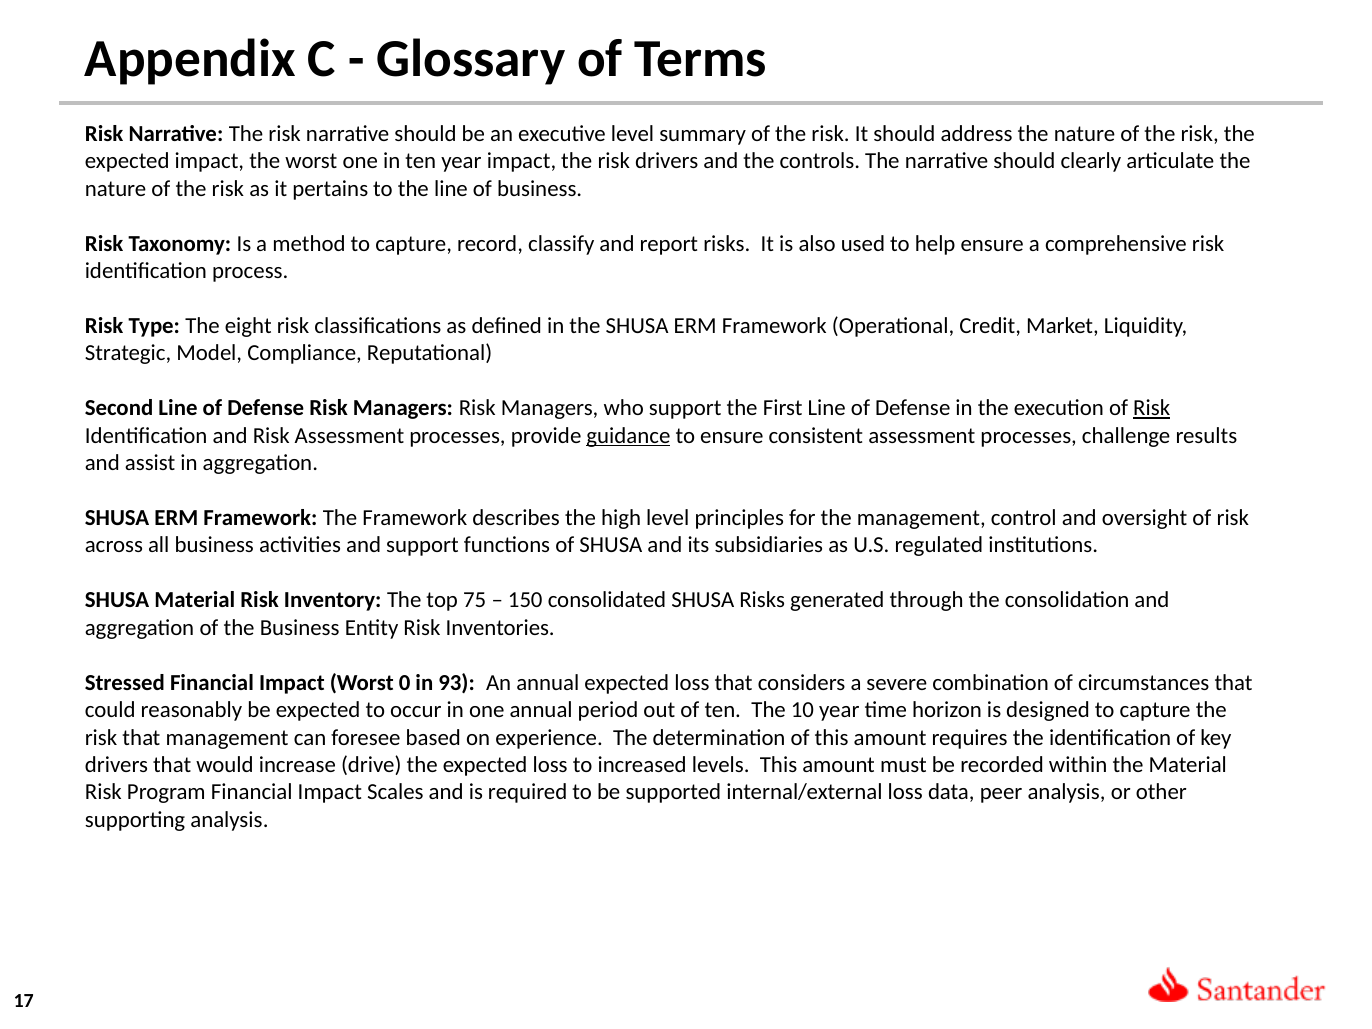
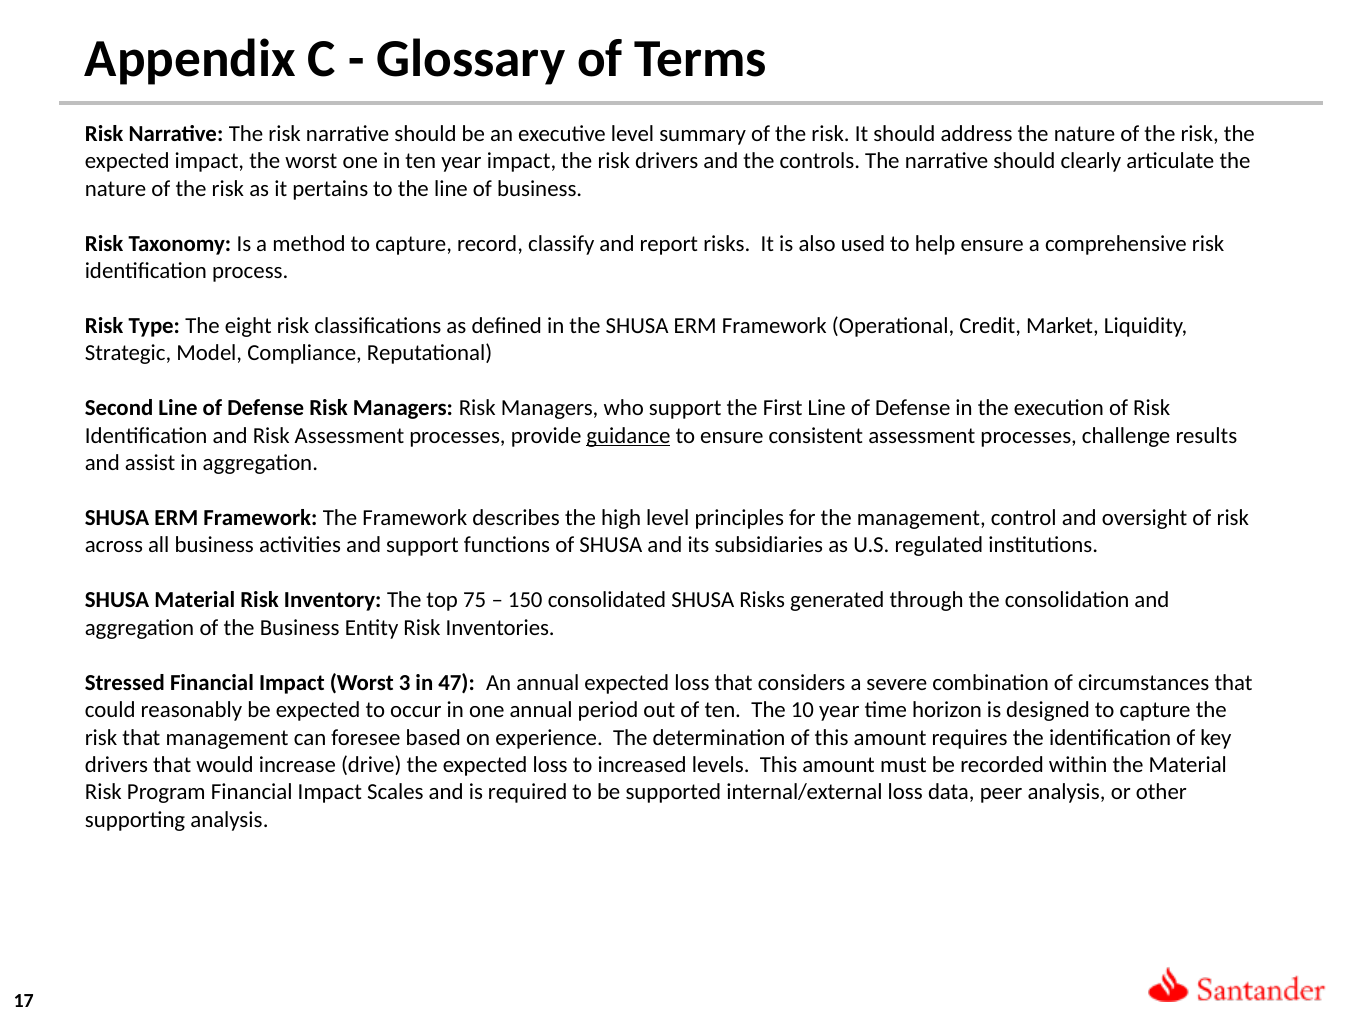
Risk underline: present -> none (1152, 408)
0: 0 -> 3 (405, 683)
93: 93 -> 47 (457, 683)
